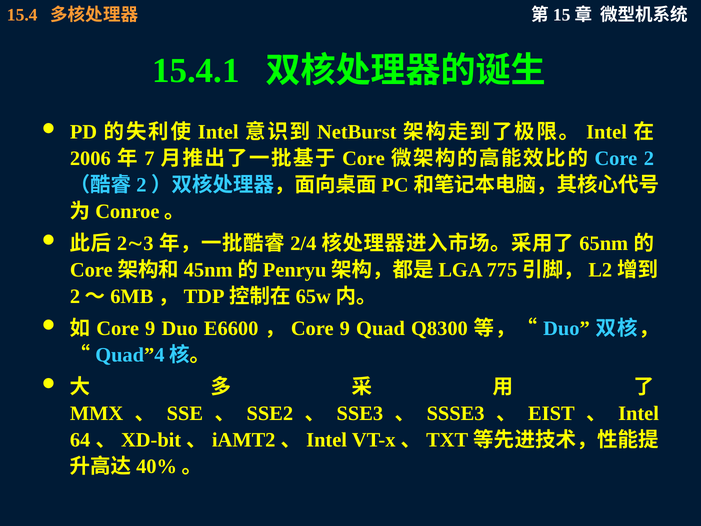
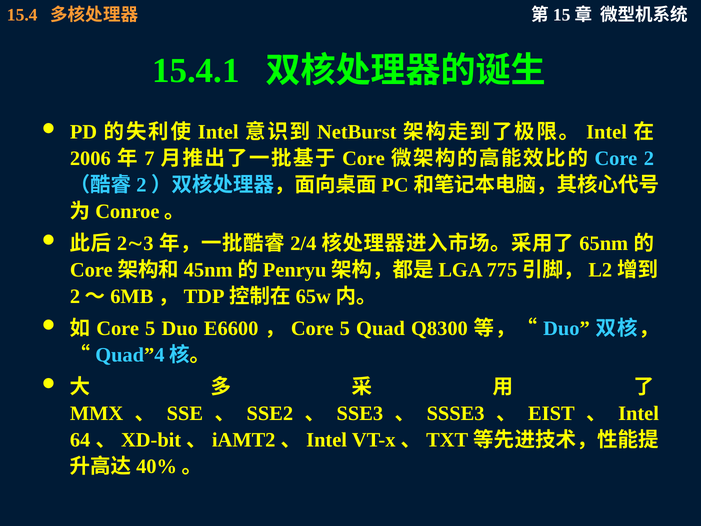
9: 9 -> 5 (150, 328)
9: 9 -> 5 (345, 328)
